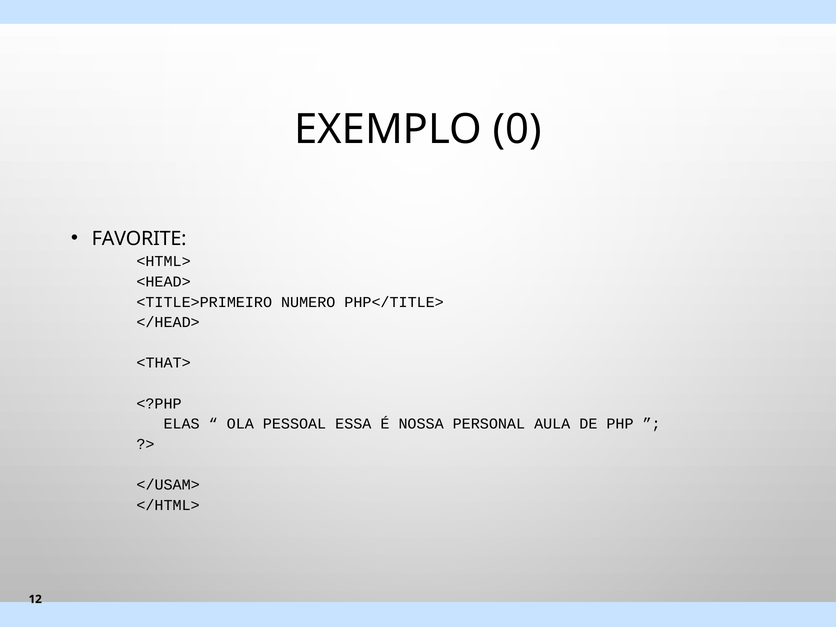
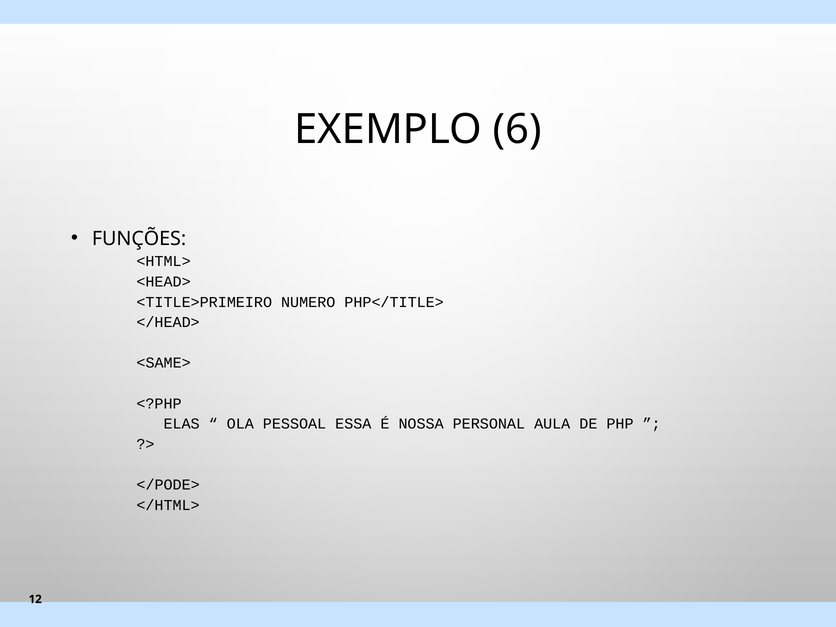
0: 0 -> 6 (517, 129)
FAVORITE: FAVORITE -> FUNÇÕES (139, 239)
<THAT>: <THAT> -> <SAME> (164, 363)
</USAM>: </USAM> -> </PODE> (168, 485)
